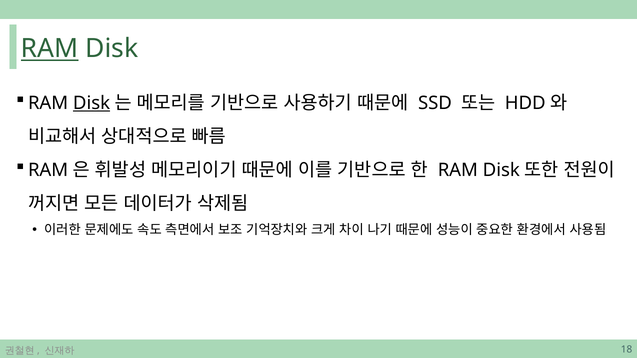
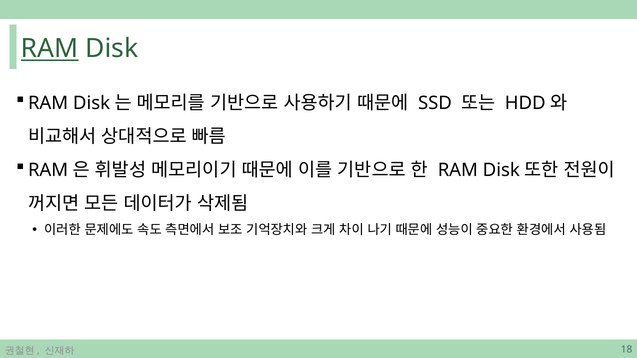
Disk underline: present -> none (92, 103)
